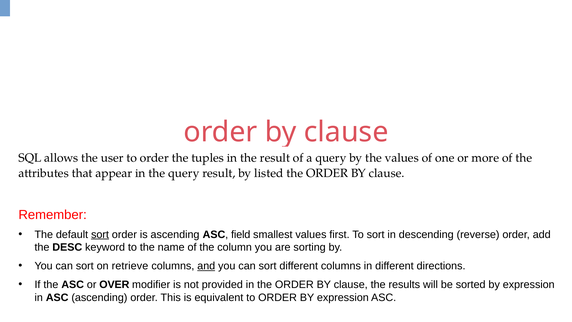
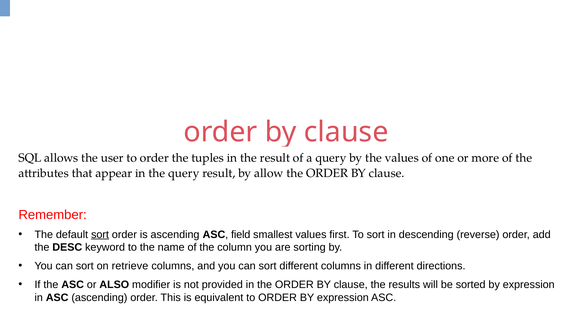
listed: listed -> allow (269, 173)
and underline: present -> none (206, 266)
OVER: OVER -> ALSO (114, 284)
